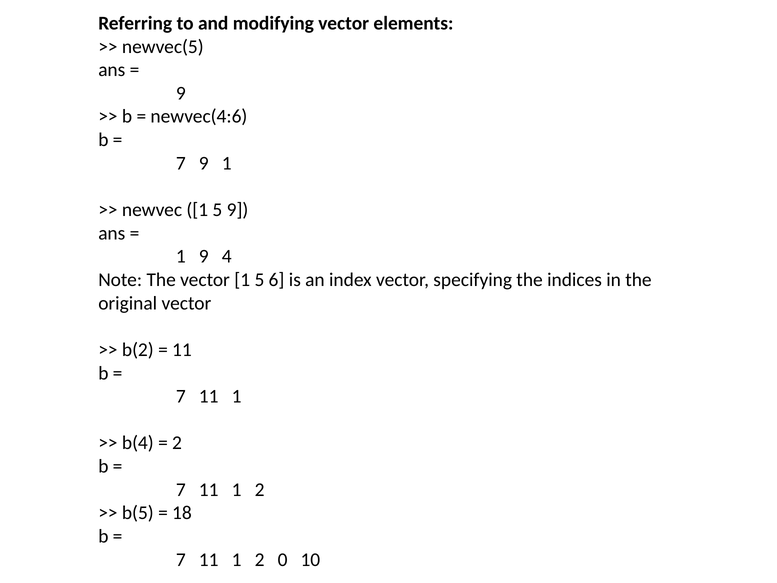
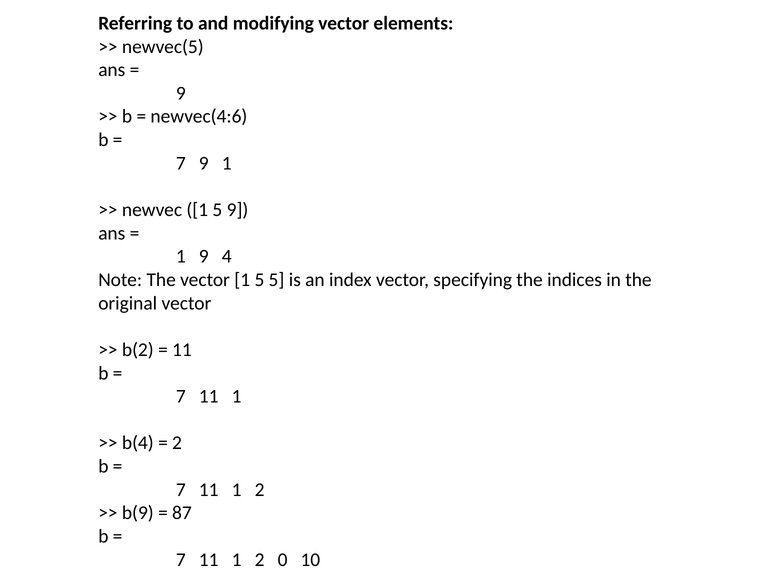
5 6: 6 -> 5 (277, 280)
b(5: b(5 -> b(9 (138, 513)
18: 18 -> 87 (182, 513)
